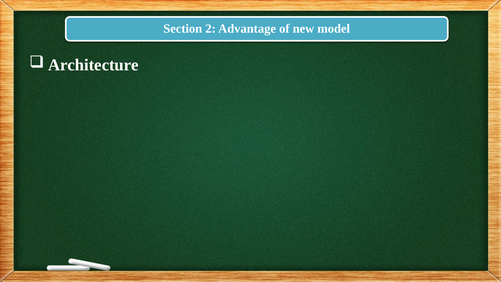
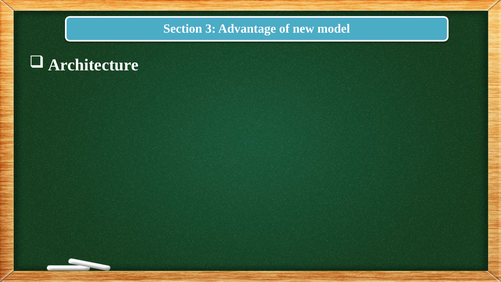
2: 2 -> 3 (211, 29)
